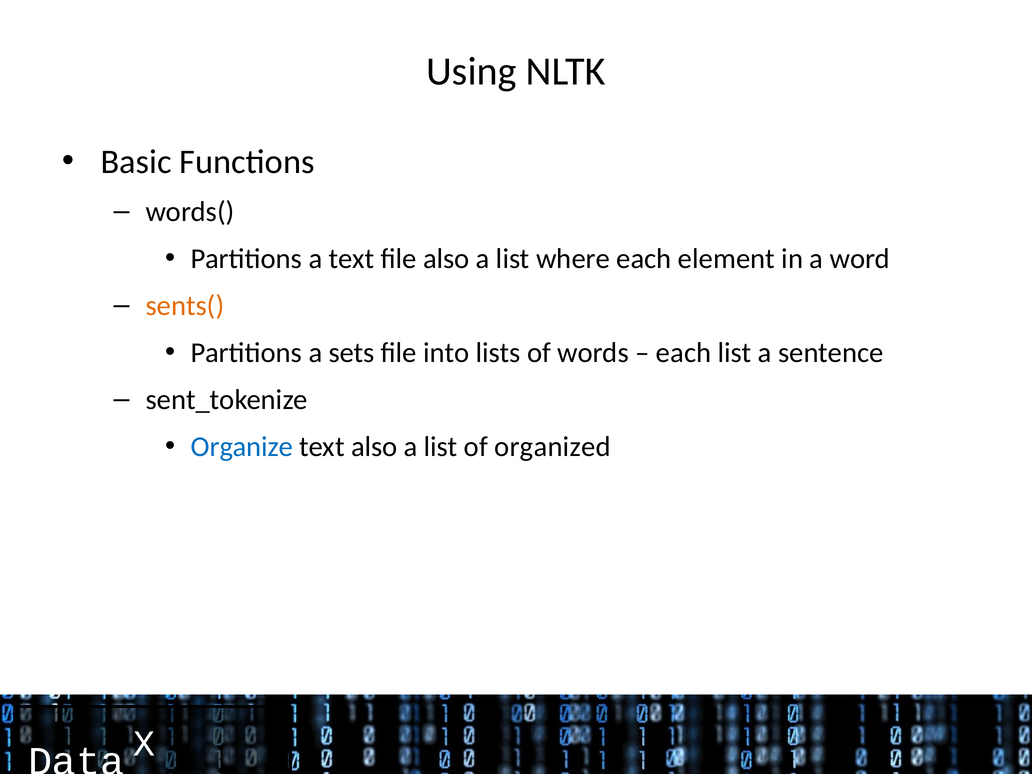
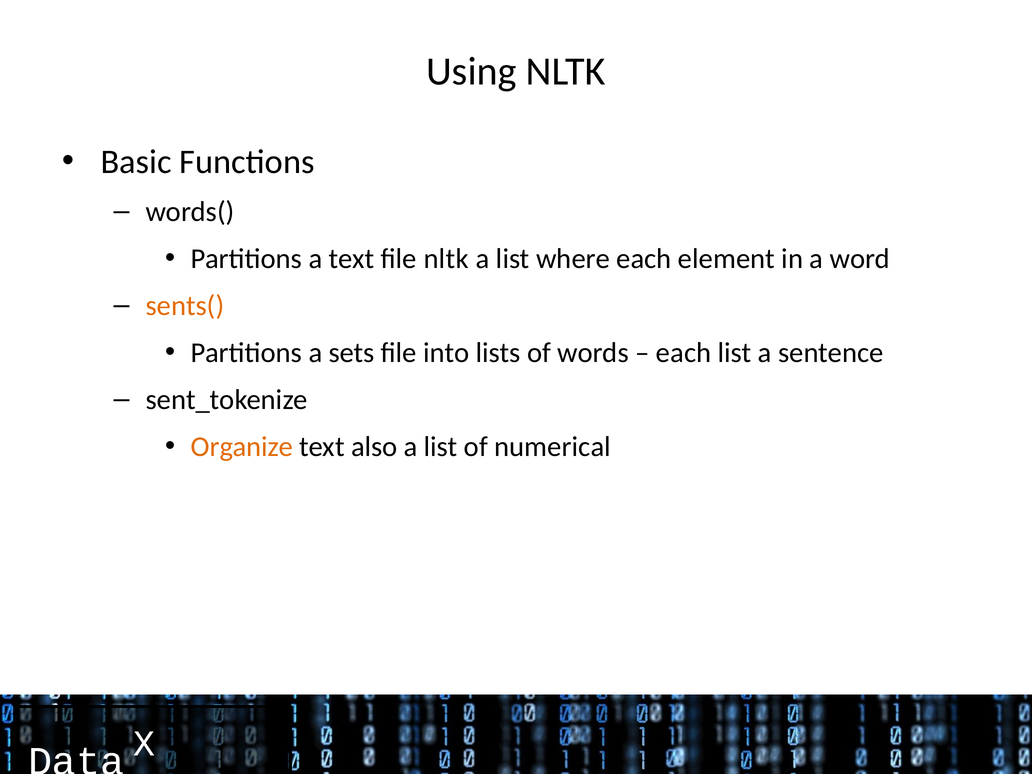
file also: also -> nltk (446, 259)
Organize colour: blue -> orange (242, 447)
organized: organized -> numerical (553, 447)
